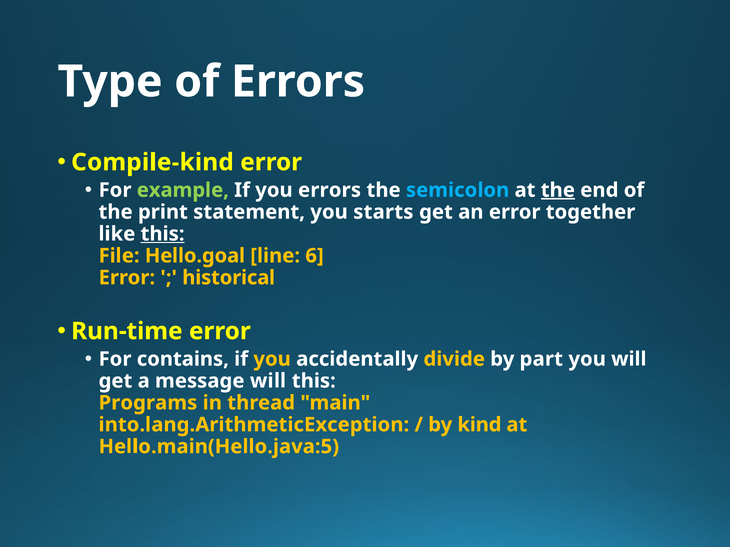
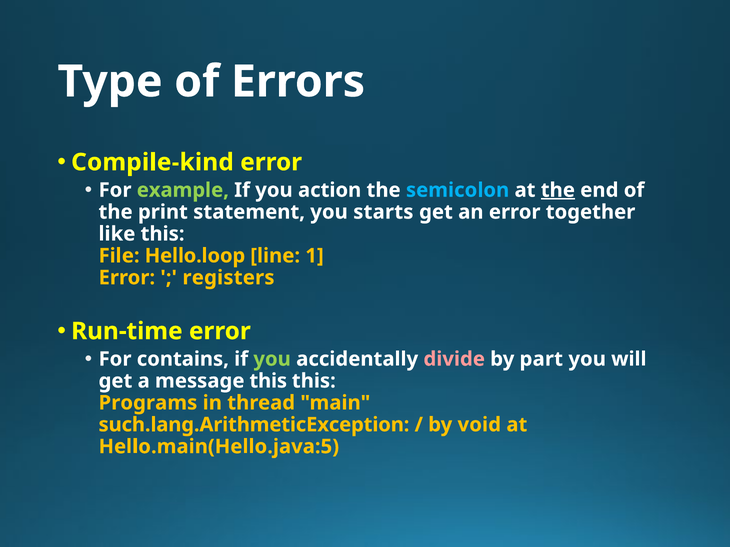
you errors: errors -> action (330, 190)
this underline: present -> none (163, 234)
Hello.goal: Hello.goal -> Hello.loop (195, 256)
6: 6 -> 1 (315, 256)
historical: historical -> registers (229, 278)
you colour: yellow -> light green (272, 359)
divide colour: yellow -> pink (454, 359)
message will: will -> this (268, 381)
into.lang.ArithmeticException: into.lang.ArithmeticException -> such.lang.ArithmeticException (254, 425)
kind: kind -> void (479, 425)
